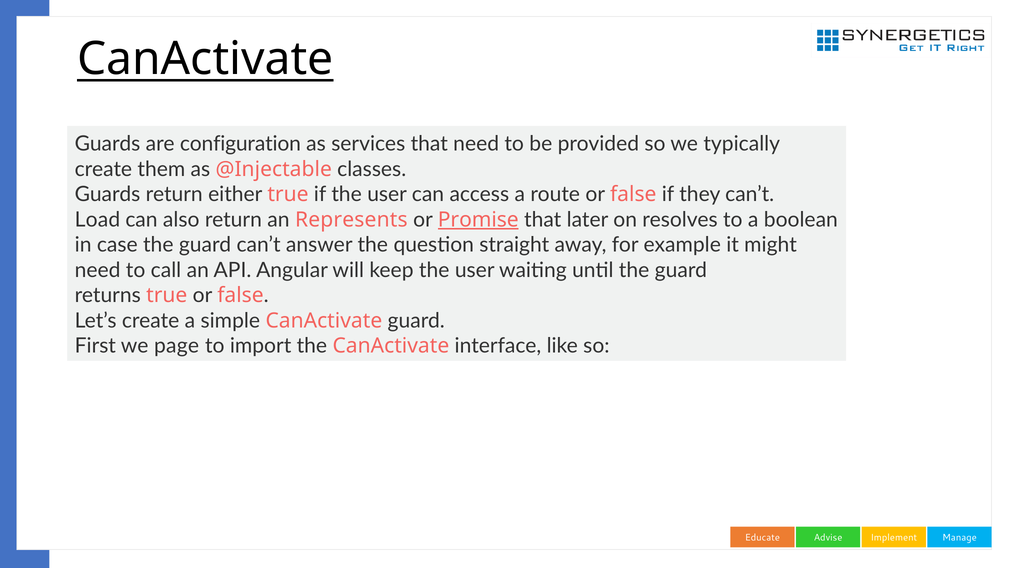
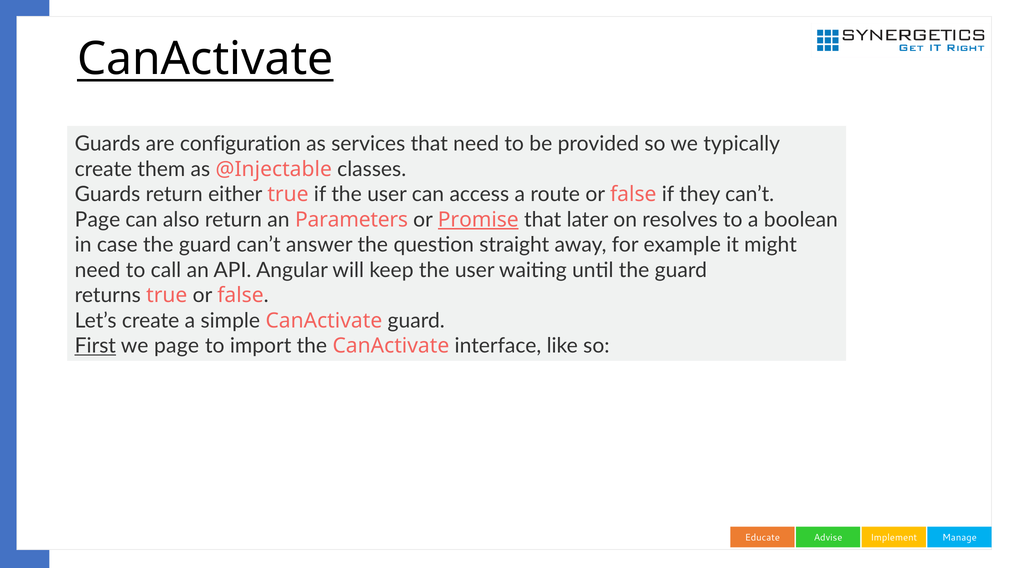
Load: Load -> Page (98, 220)
Represents: Represents -> Parameters (352, 220)
First underline: none -> present (95, 346)
